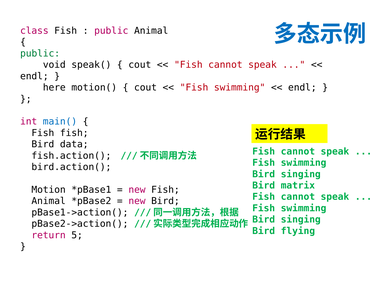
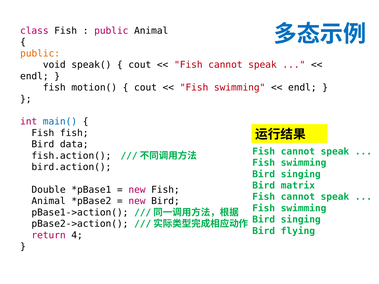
public colour: green -> orange (40, 53)
here: here -> fish (54, 88)
Motion: Motion -> Double (49, 190)
5: 5 -> 4 (77, 235)
